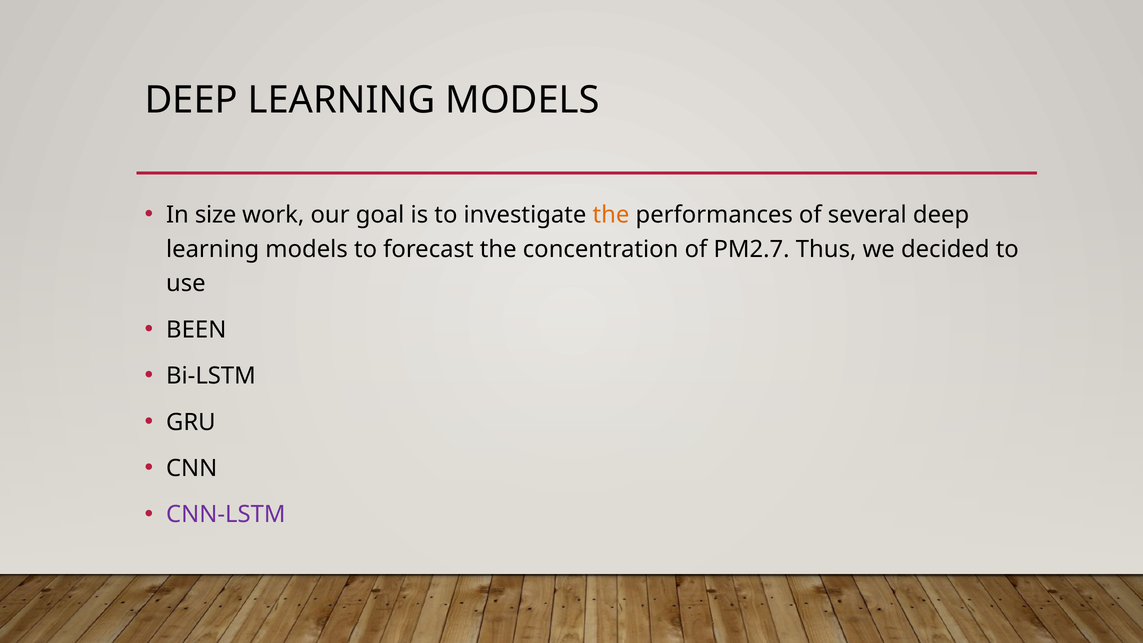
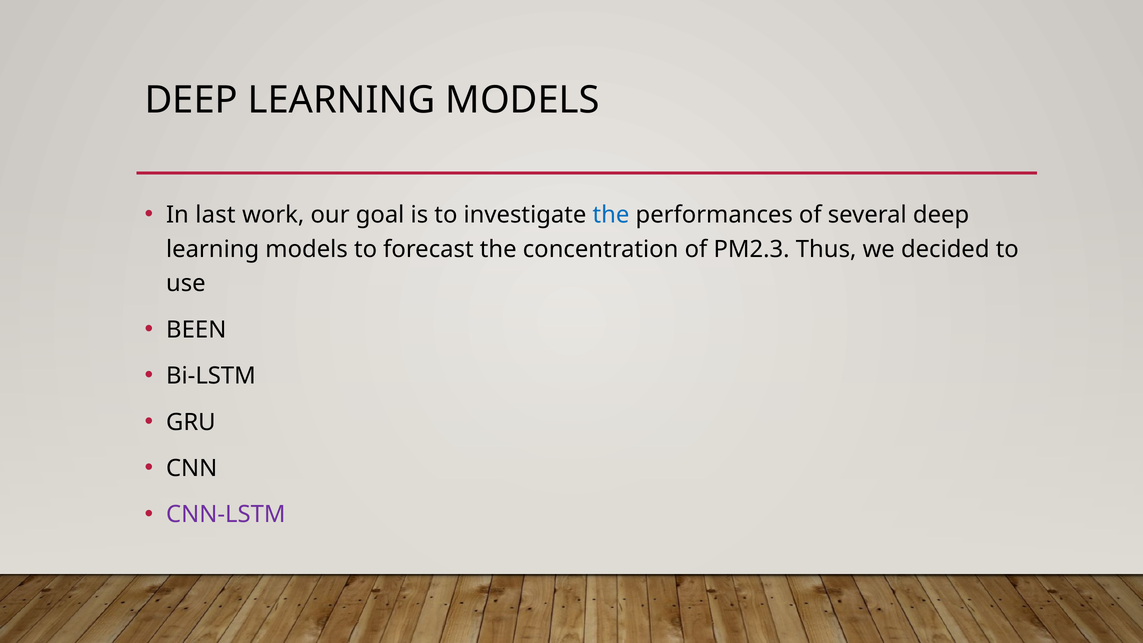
size: size -> last (215, 215)
the colour: orange -> blue (611, 215)
PM2.7: PM2.7 -> PM2.3 (752, 249)
